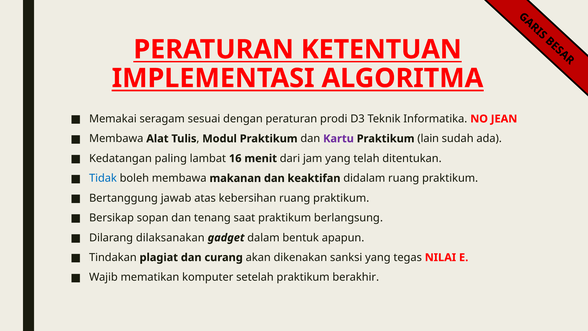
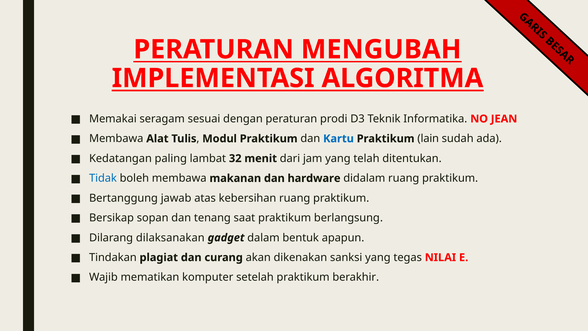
KETENTUAN: KETENTUAN -> MENGUBAH (381, 49)
Kartu colour: purple -> blue (338, 139)
16: 16 -> 32 (235, 158)
keaktifan: keaktifan -> hardware (314, 178)
